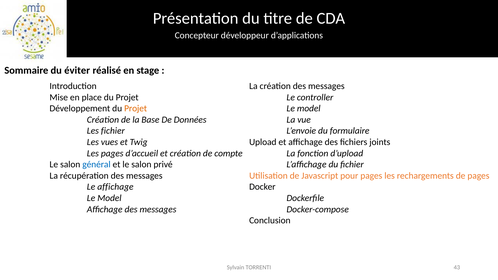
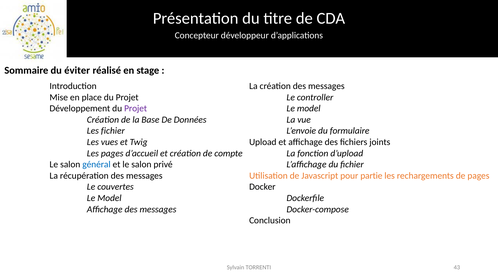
Projet colour: orange -> purple (136, 109)
pour pages: pages -> partie (371, 176)
Le affichage: affichage -> couvertes (116, 187)
